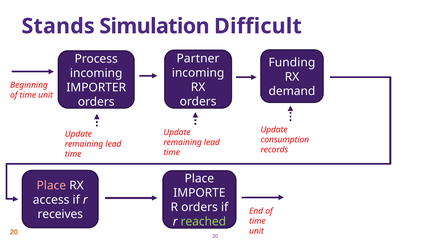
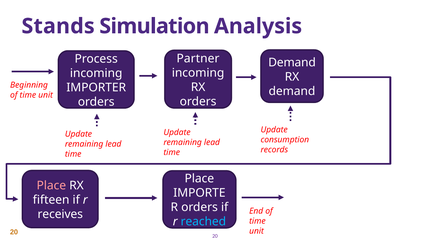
Difficult: Difficult -> Analysis (258, 26)
Funding: Funding -> Demand (292, 63)
access: access -> fifteen (51, 200)
reached colour: light green -> light blue (203, 222)
